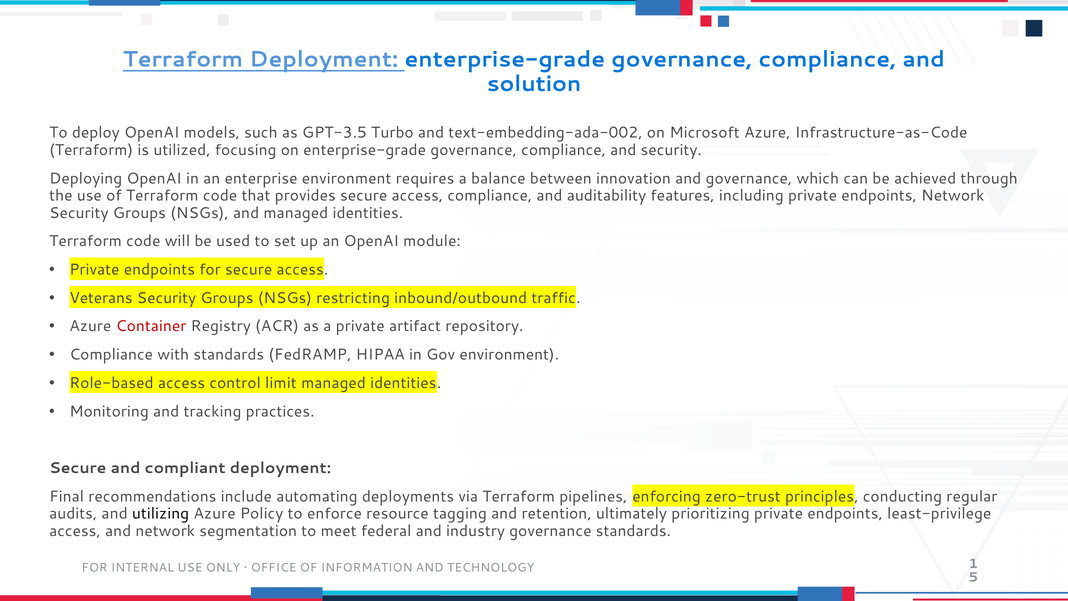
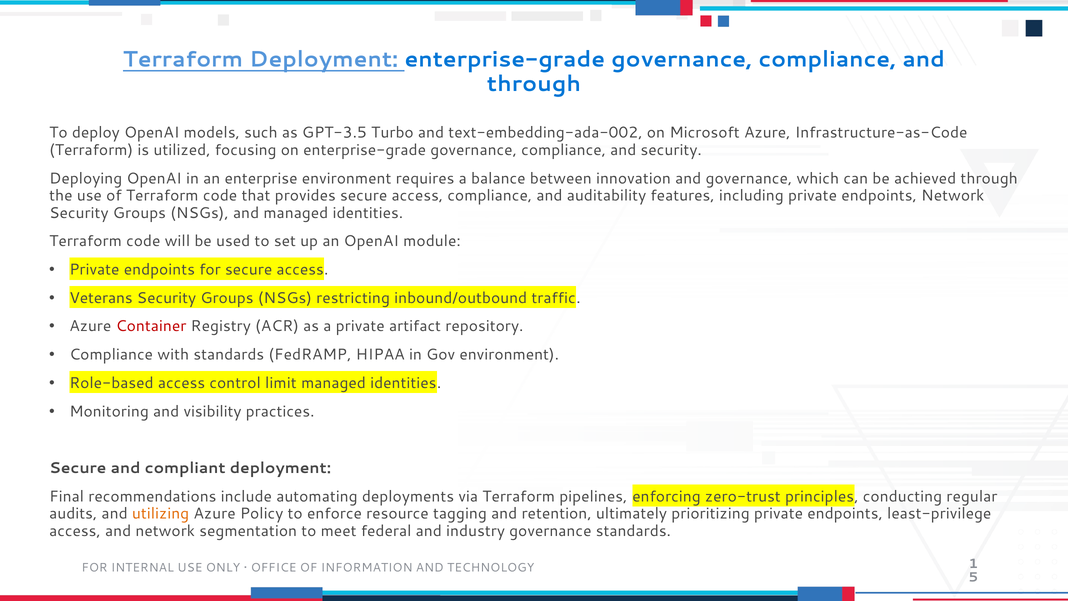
solution: solution -> through (534, 84)
tracking: tracking -> visibility (213, 411)
utilizing colour: black -> orange (161, 513)
